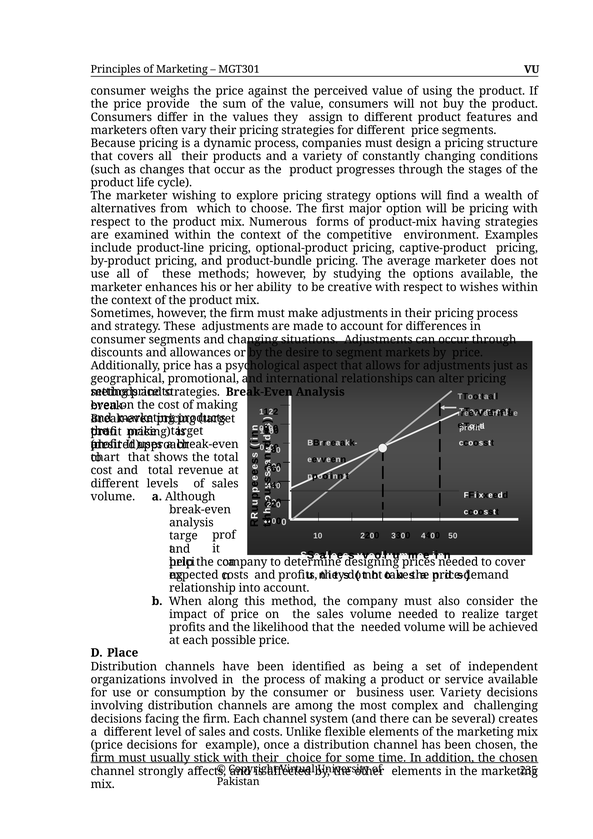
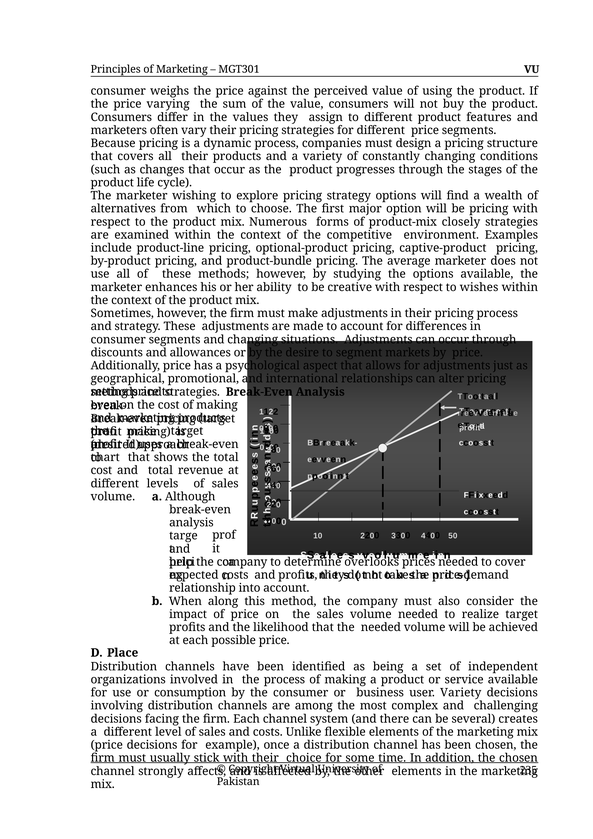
provide: provide -> varying (168, 104)
having: having -> closely (461, 222)
designing: designing -> overlooks (372, 562)
